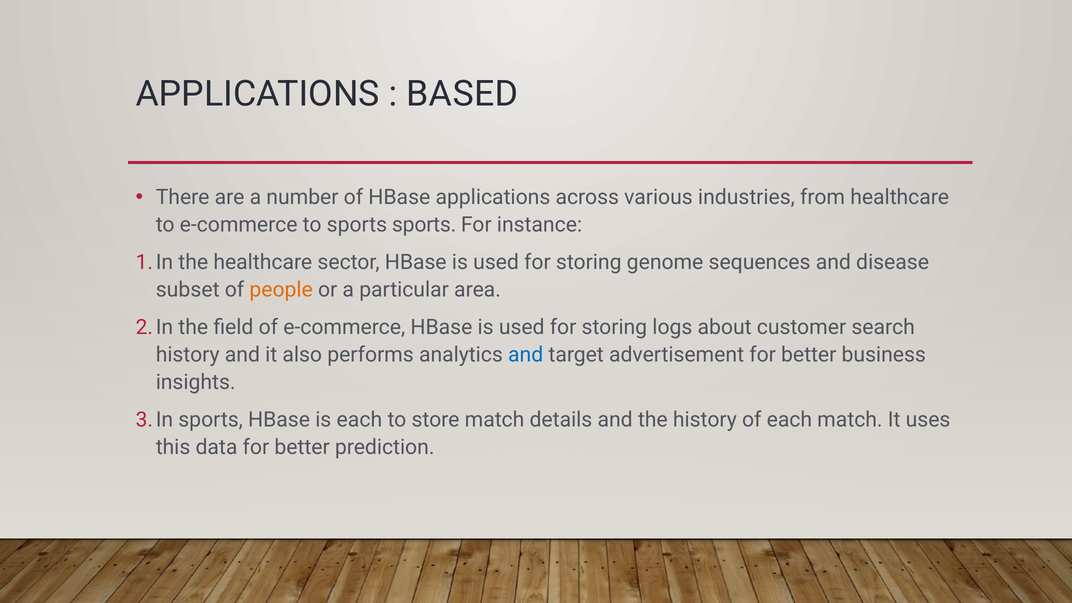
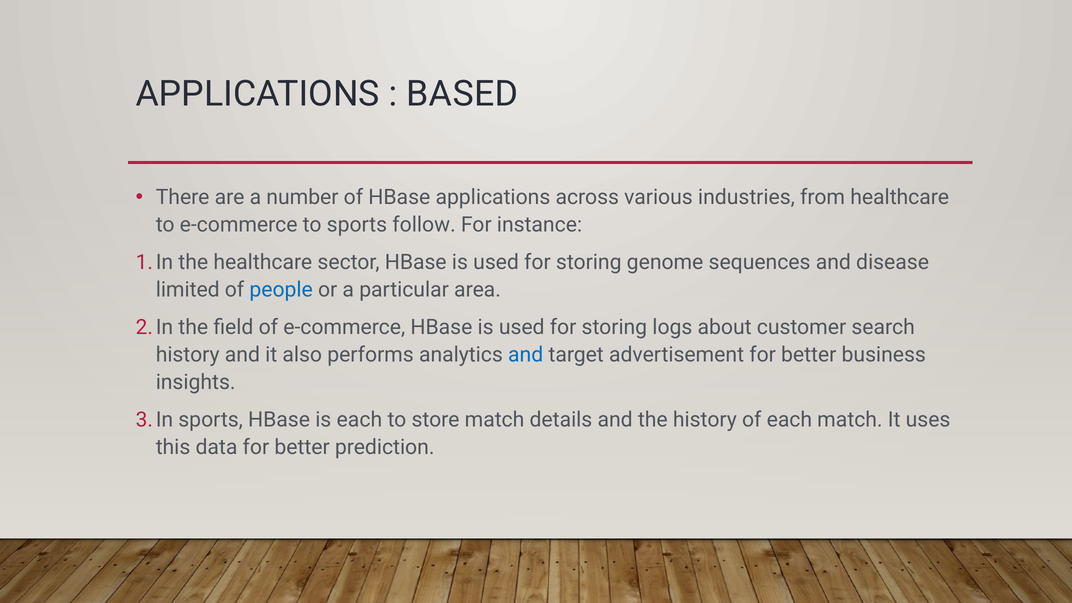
sports sports: sports -> follow (424, 225)
subset: subset -> limited (188, 290)
people colour: orange -> blue (281, 290)
